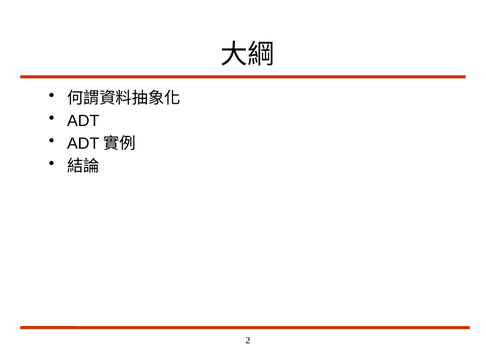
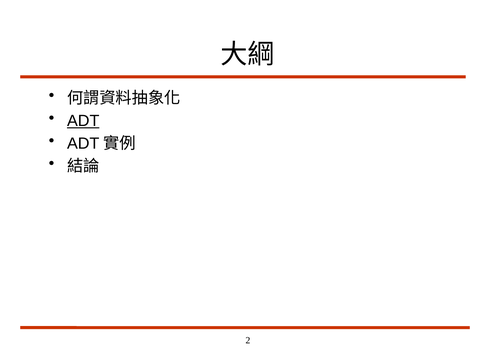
ADT underline: none -> present (83, 121)
